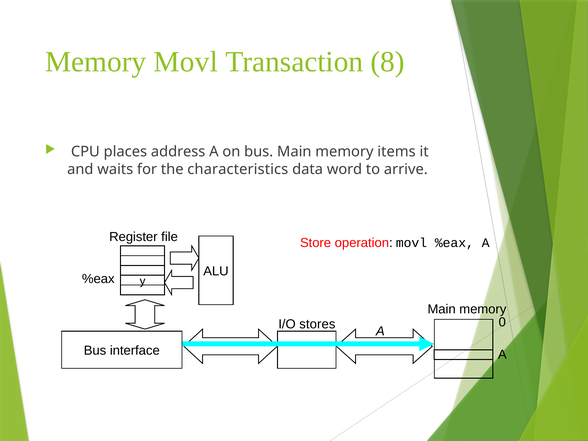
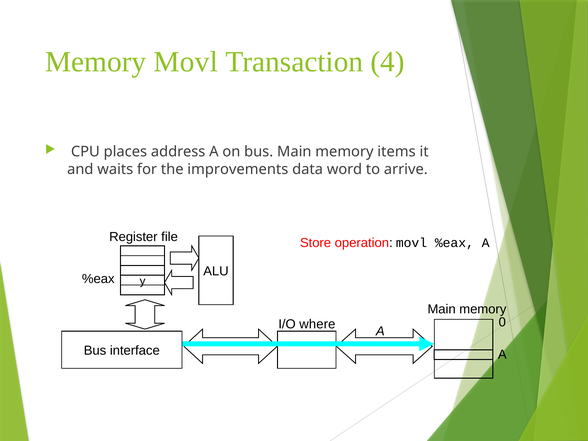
8: 8 -> 4 (388, 62)
characteristics: characteristics -> improvements (238, 169)
stores: stores -> where (317, 324)
